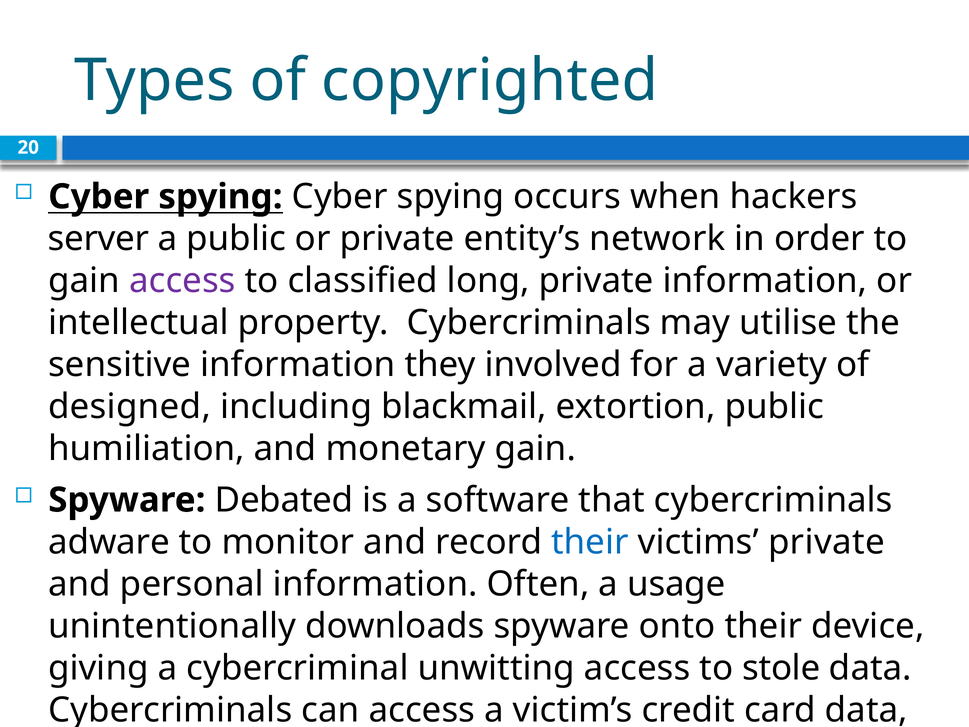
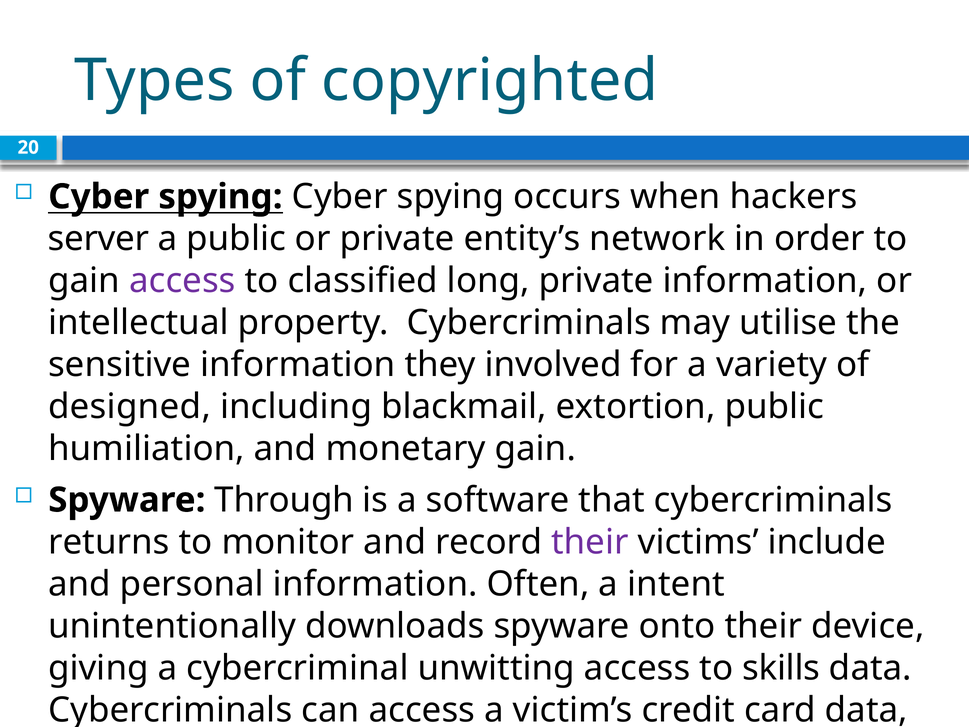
Debated: Debated -> Through (284, 500)
adware: adware -> returns (109, 542)
their colour: blue -> purple (590, 542)
victims private: private -> include (827, 542)
usage: usage -> intent (676, 584)
stole: stole -> skills (781, 668)
